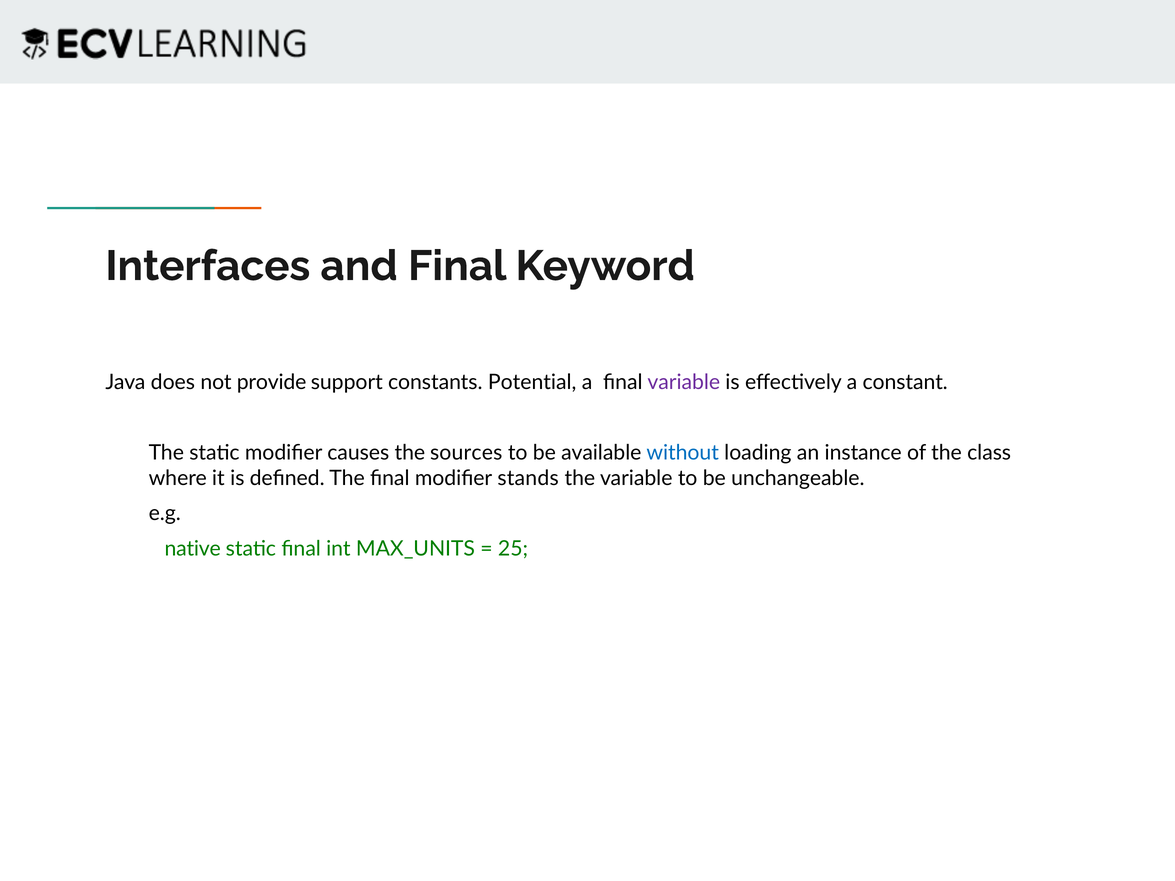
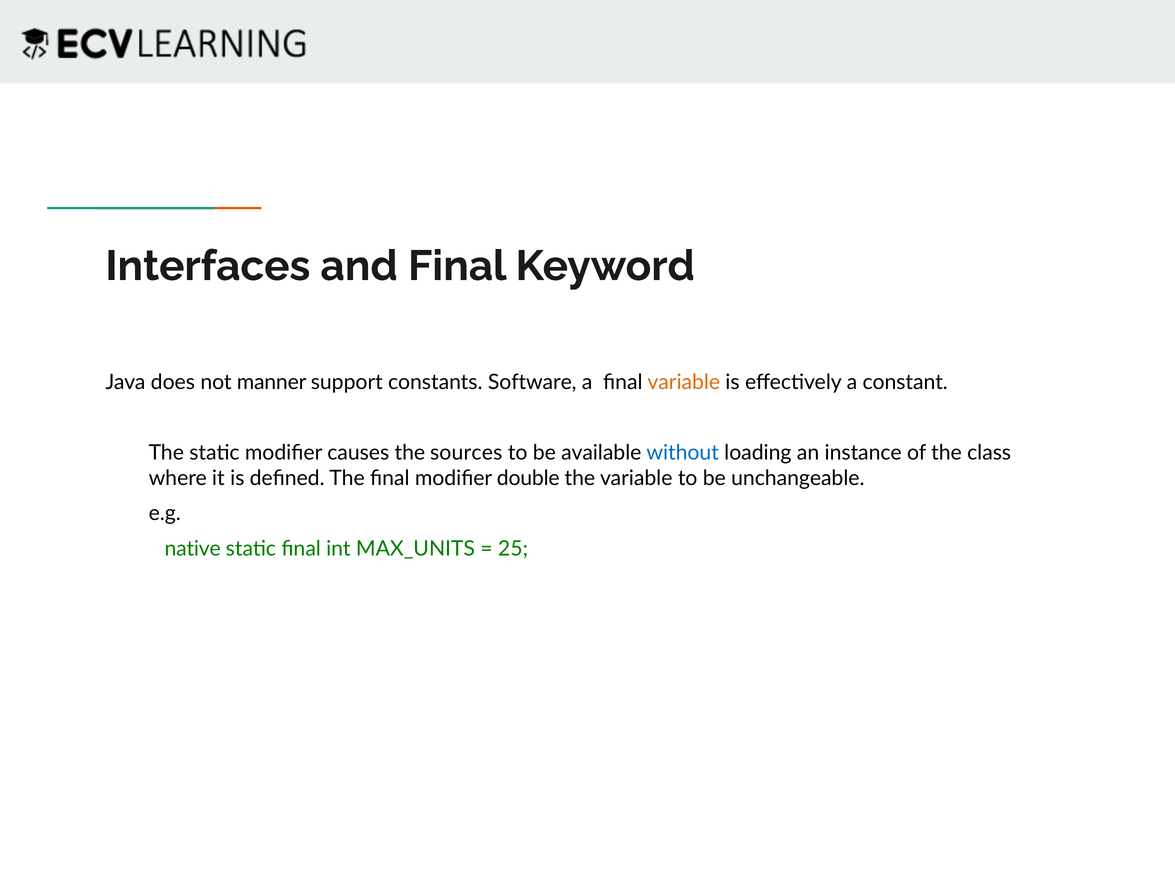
provide: provide -> manner (272, 382)
Potential: Potential -> Software (532, 382)
variable colour: purple -> orange (684, 382)
stands: stands -> double (528, 478)
